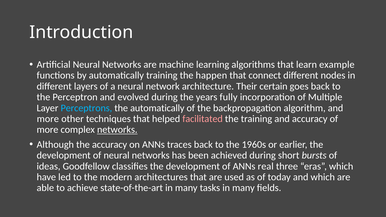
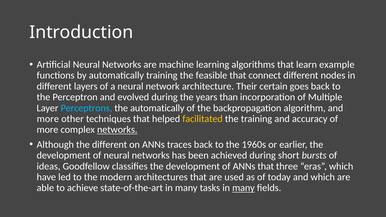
happen: happen -> feasible (211, 75)
fully: fully -> than (229, 97)
facilitated colour: pink -> yellow (203, 119)
the accuracy: accuracy -> different (110, 145)
ANNs real: real -> that (266, 166)
many underline: none -> present (243, 188)
